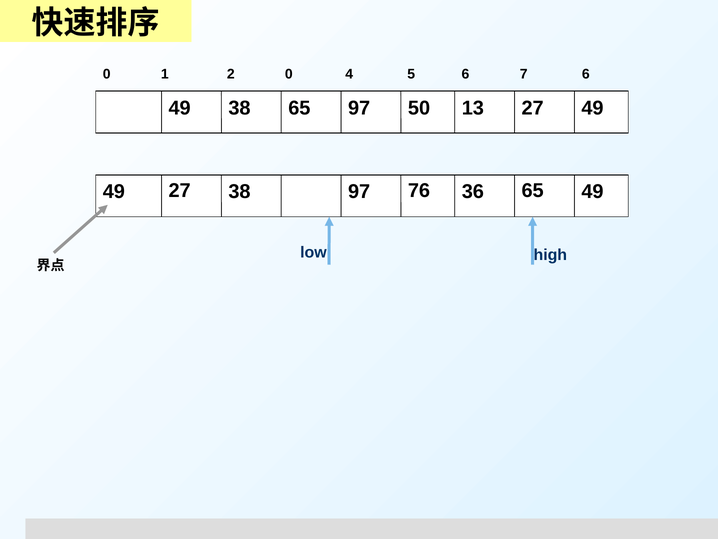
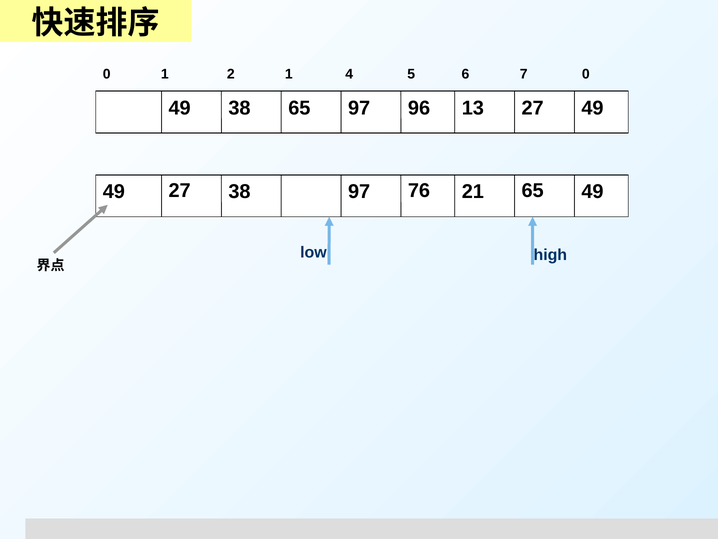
2 0: 0 -> 1 (289, 74)
7 6: 6 -> 0 (586, 74)
50: 50 -> 96 (419, 108)
36: 36 -> 21 (473, 192)
